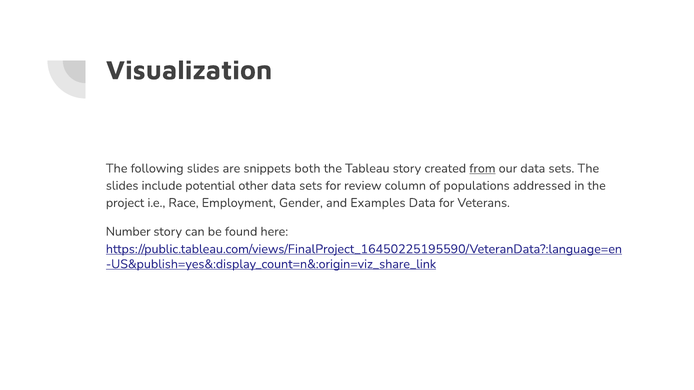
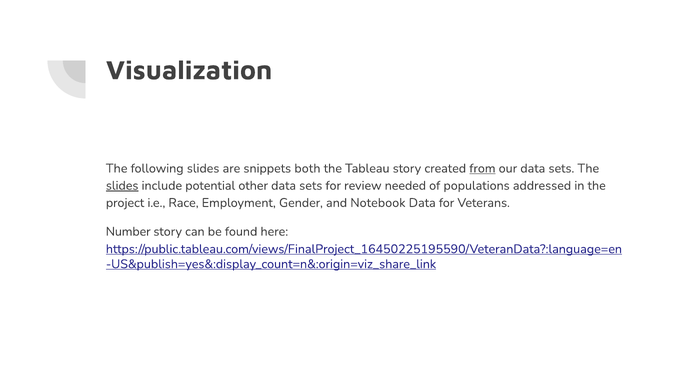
slides underline: none -> present (122, 186)
column: column -> needed (405, 186)
Examples: Examples -> Notebook (378, 203)
